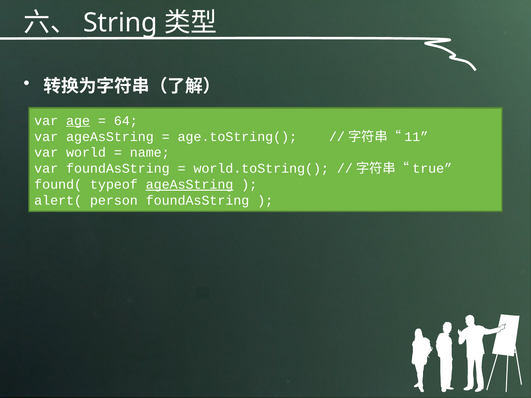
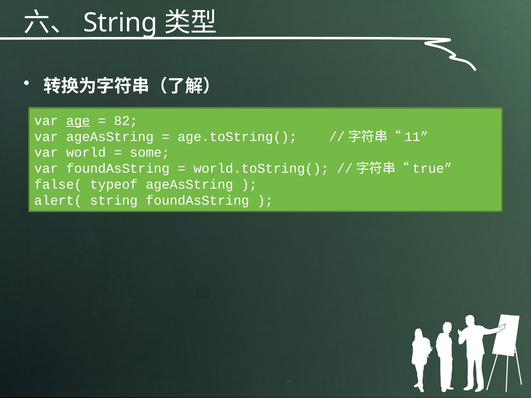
64: 64 -> 82 (126, 121)
name: name -> some (150, 153)
found(: found( -> false( (58, 185)
ageAsString underline: present -> none (190, 185)
alert( person: person -> string (114, 200)
